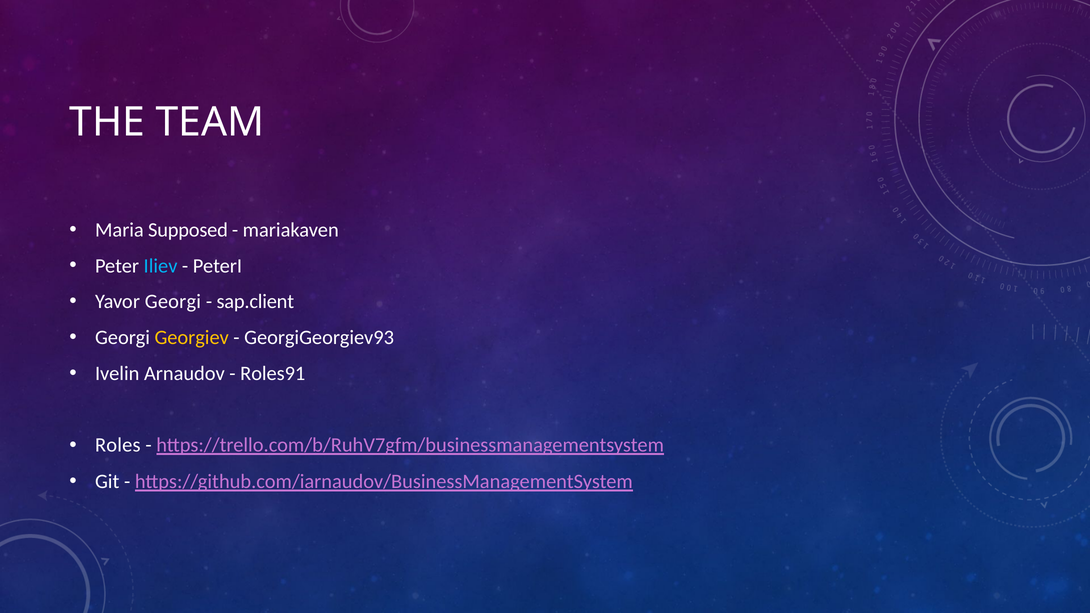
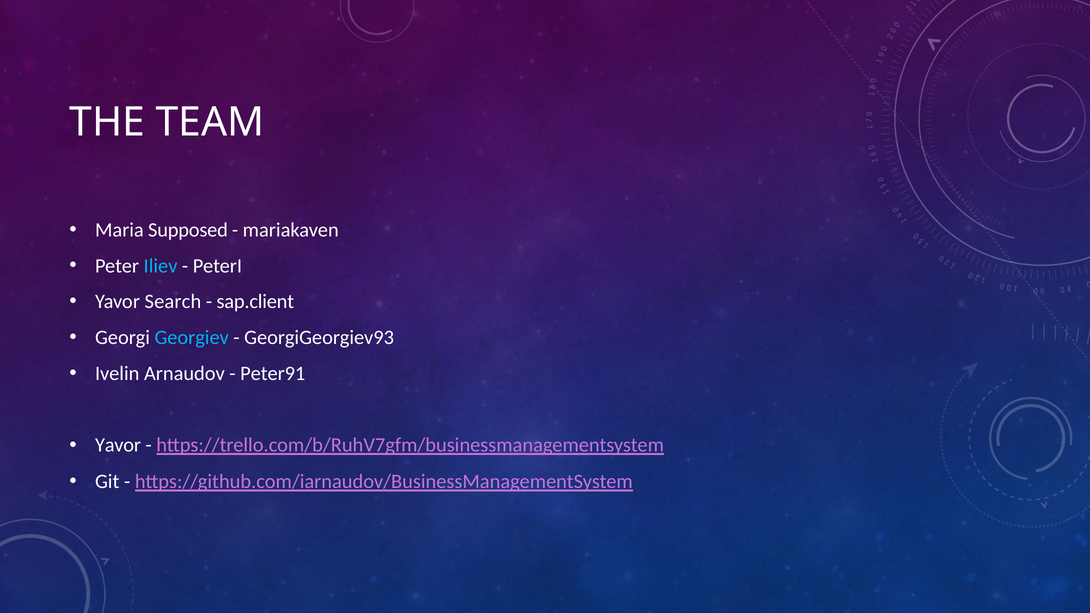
Yavor Georgi: Georgi -> Search (173, 302)
Georgiev colour: yellow -> light blue (192, 338)
Roles91: Roles91 -> Peter91 (273, 374)
Roles: Roles -> Yavor (118, 445)
